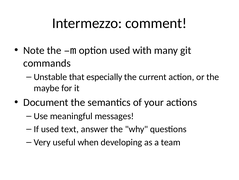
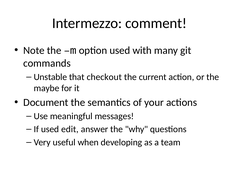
especially: especially -> checkout (104, 77)
text: text -> edit (70, 129)
